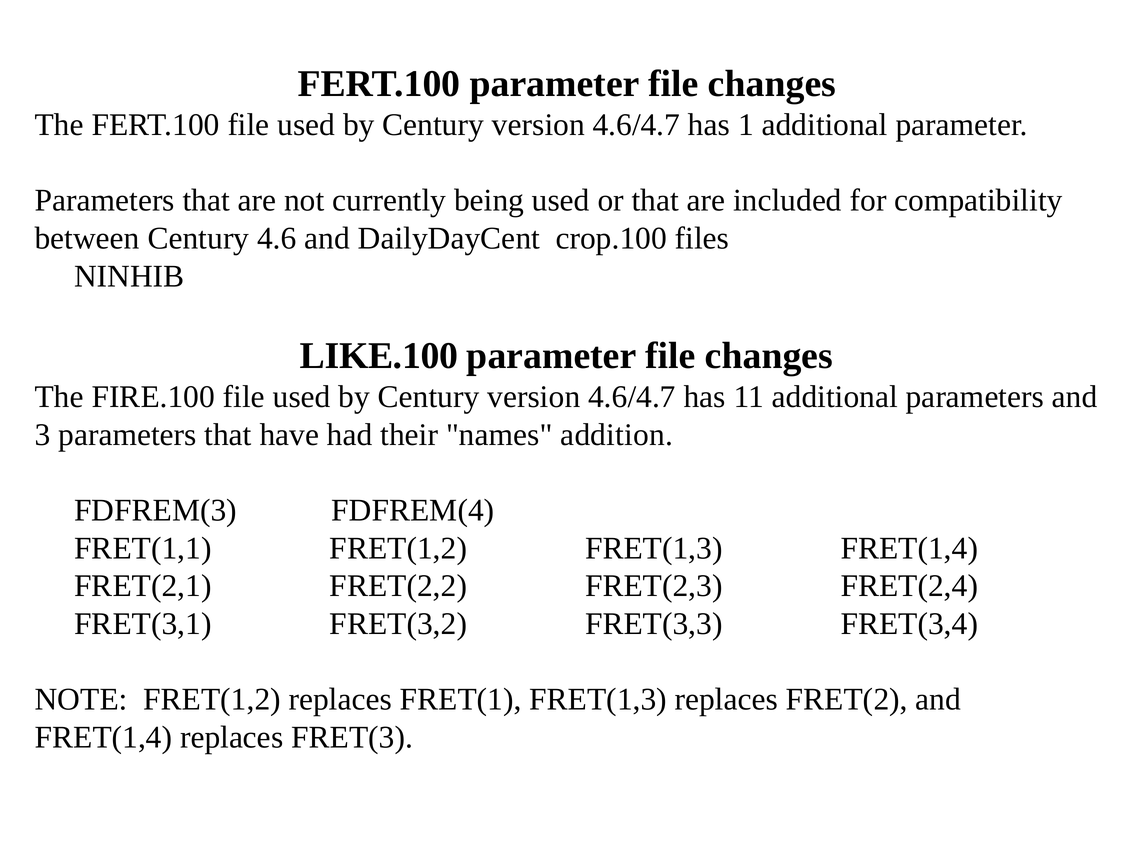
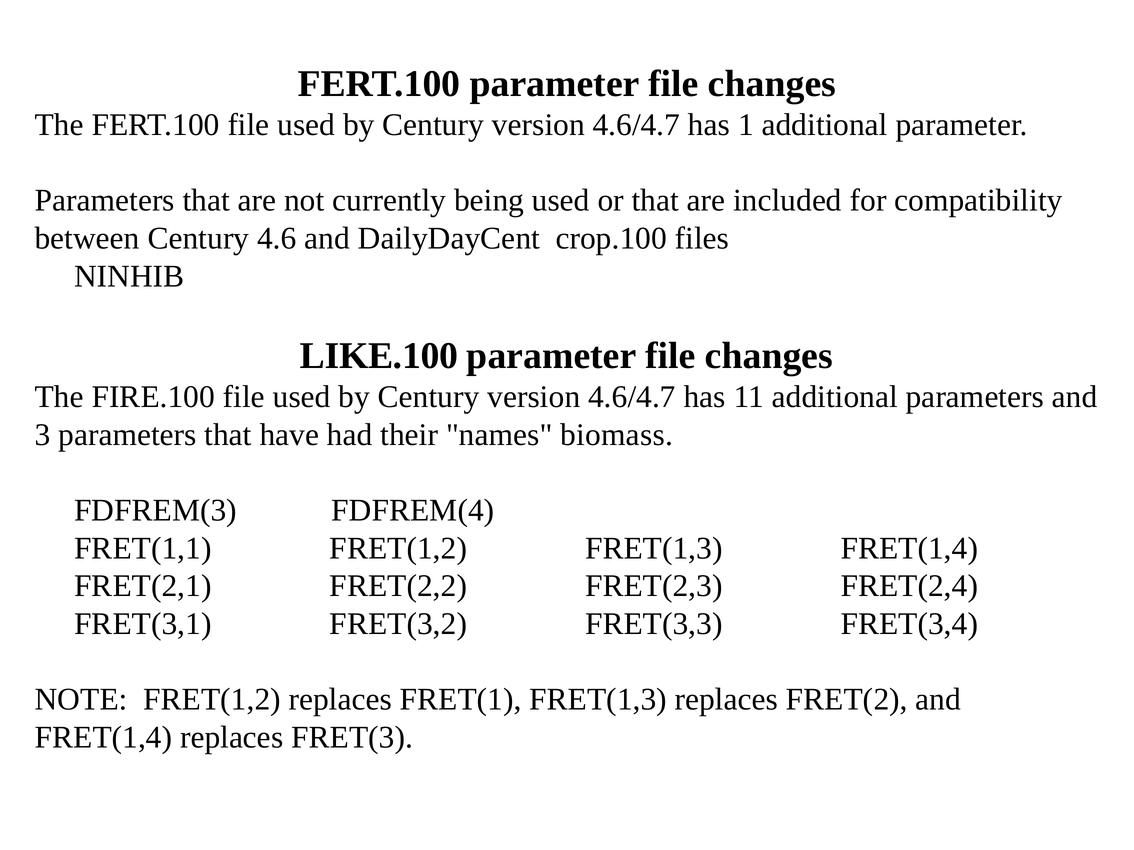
addition: addition -> biomass (617, 435)
